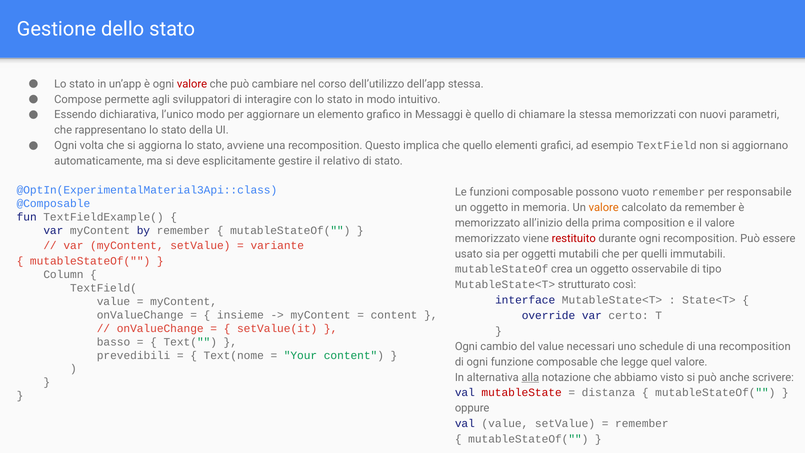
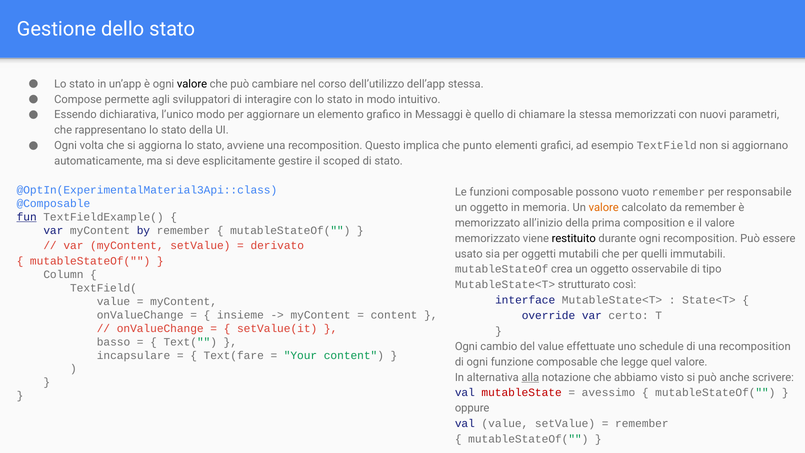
valore colour: red -> black (192, 84)
che quello: quello -> punto (477, 146)
relativo: relativo -> scoped (341, 161)
fun underline: none -> present (27, 217)
restituito colour: red -> black (574, 238)
variante: variante -> derivato (277, 246)
necessari: necessari -> effettuate (591, 346)
prevedibili: prevedibili -> incapsulare (134, 355)
Text(nome: Text(nome -> Text(fare (234, 355)
distanza: distanza -> avessimo (608, 393)
